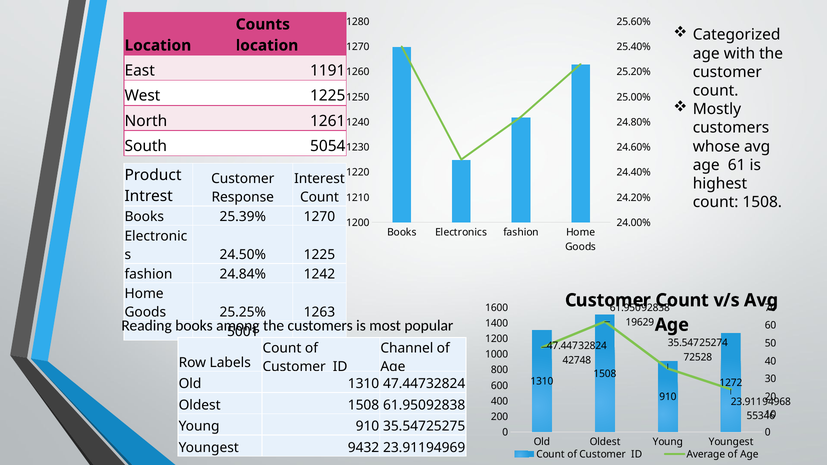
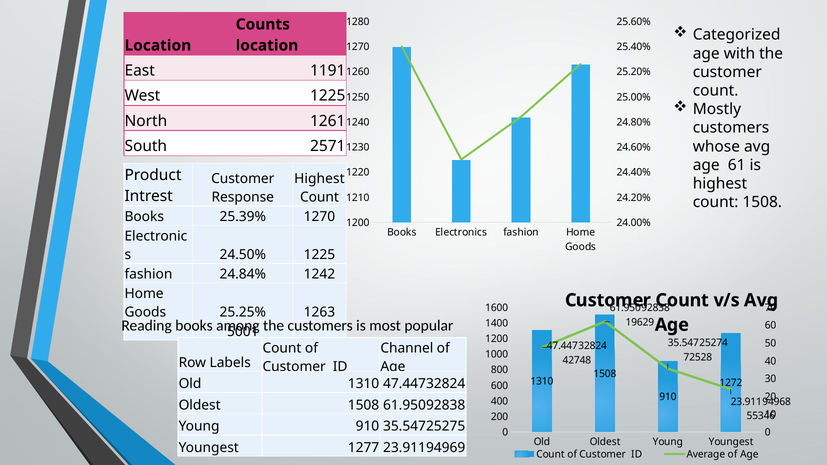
5054: 5054 -> 2571 (328, 146)
Interest: Interest -> Highest (319, 179)
9432: 9432 -> 1277 (364, 448)
